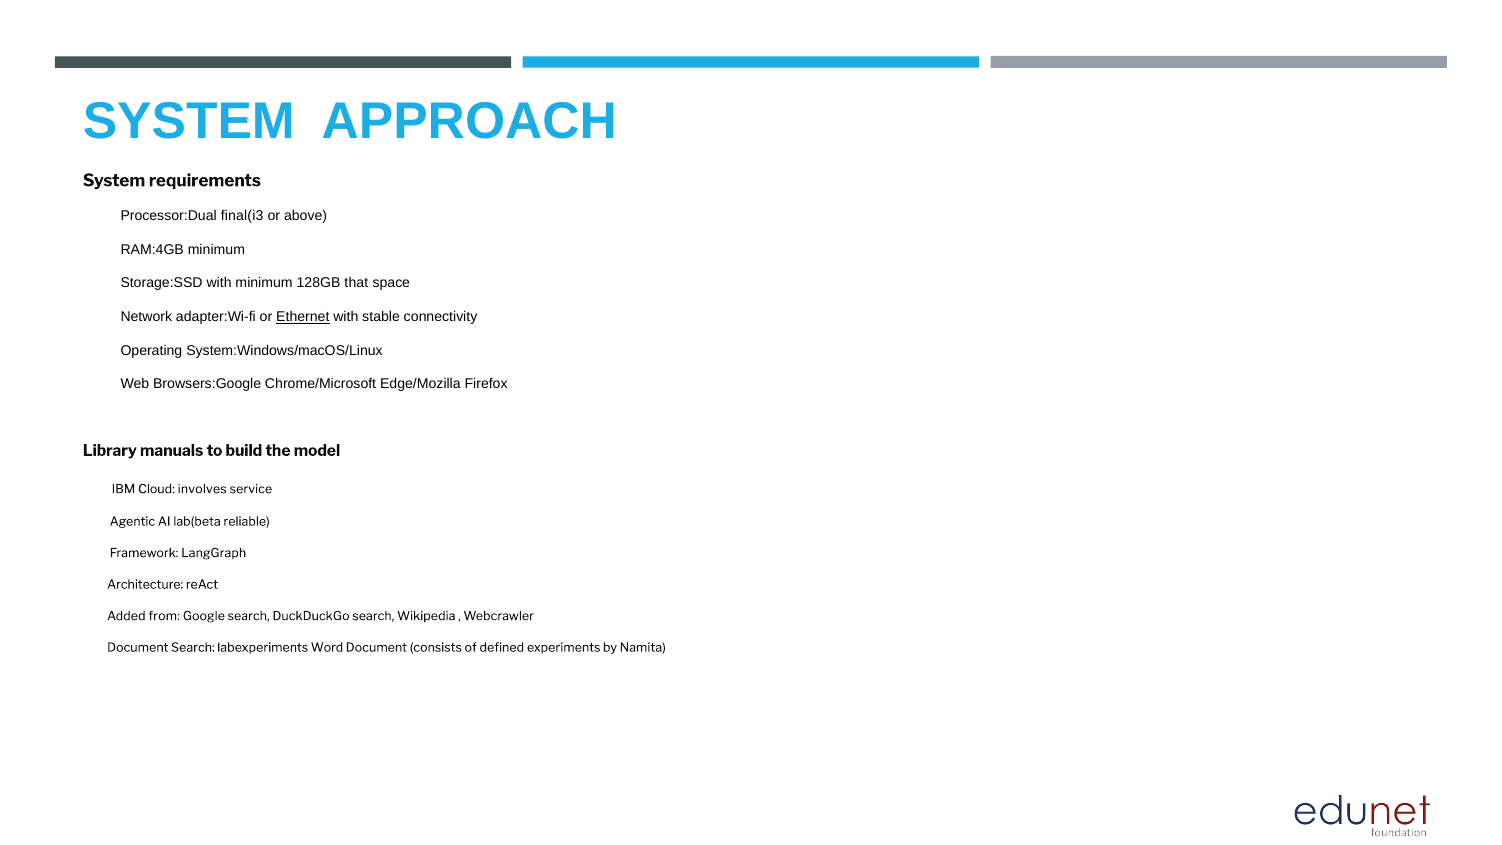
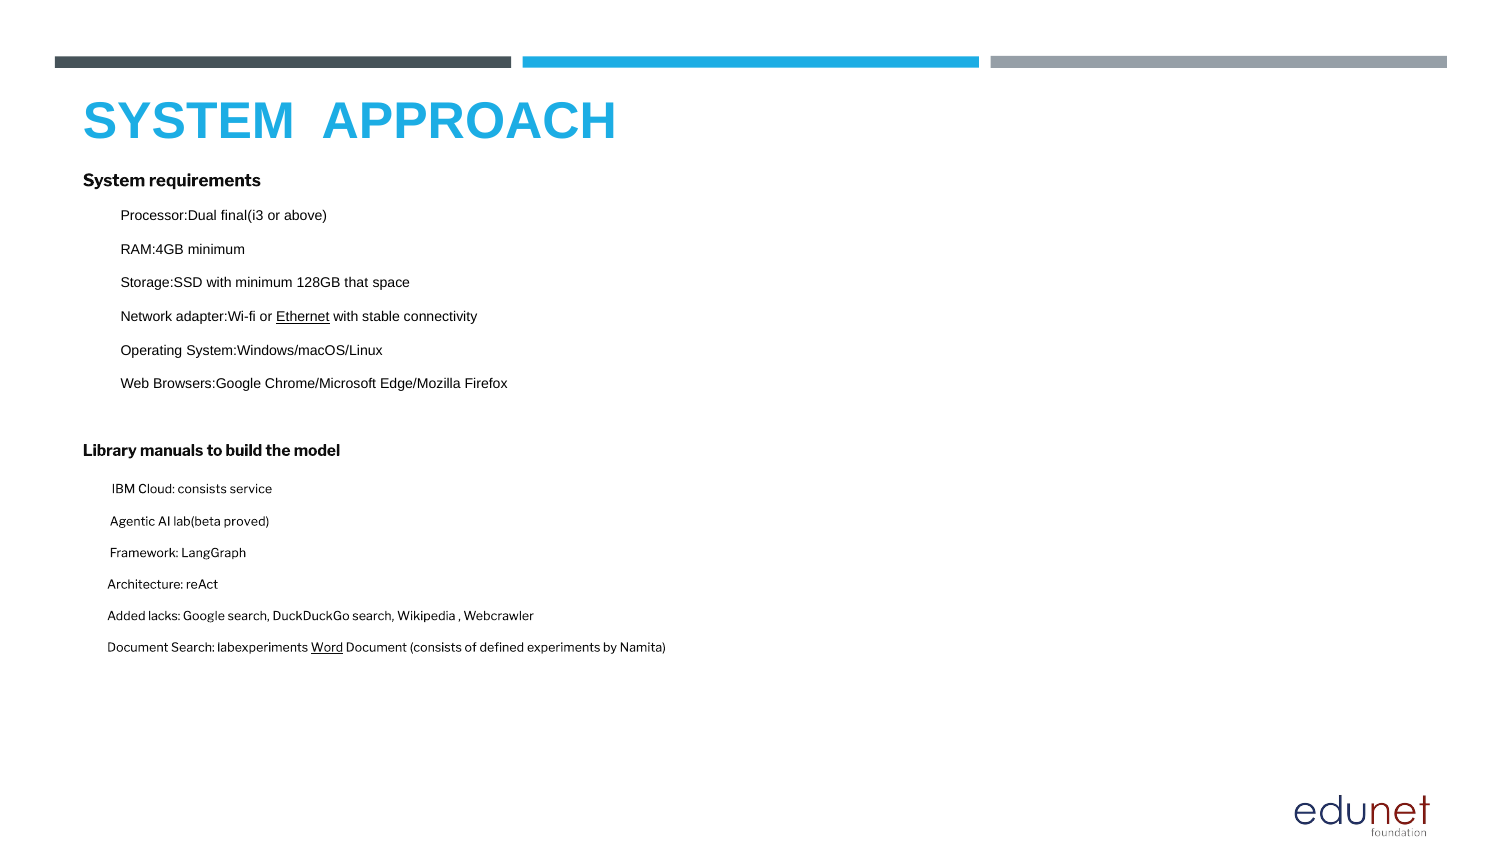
Cloud involves: involves -> consists (202, 489)
reliable: reliable -> proved (247, 521)
from: from -> lacks (164, 616)
Word underline: none -> present (327, 647)
